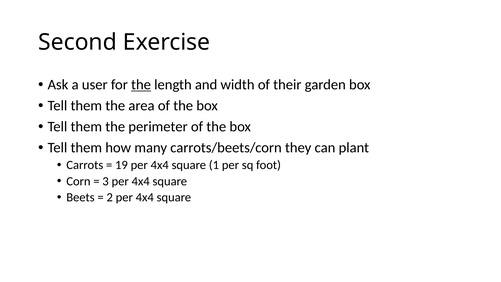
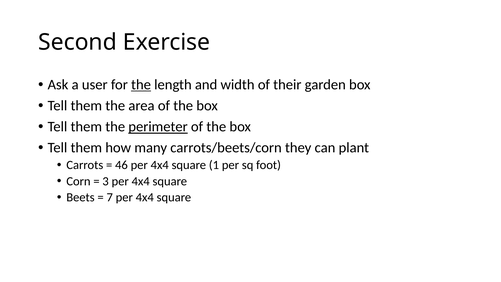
perimeter underline: none -> present (158, 127)
19: 19 -> 46 (121, 165)
2: 2 -> 7 (110, 197)
